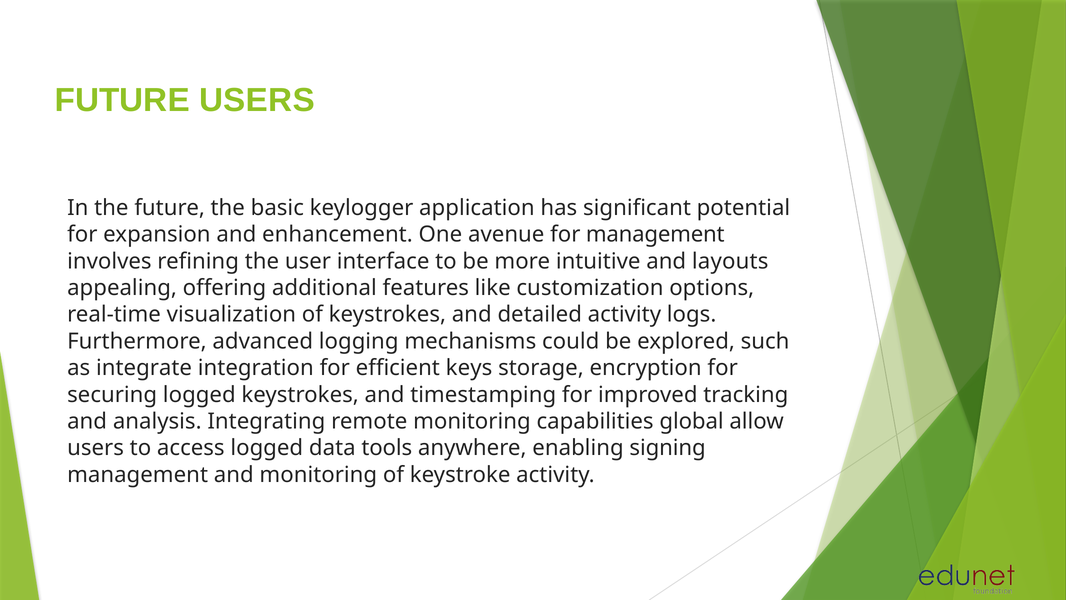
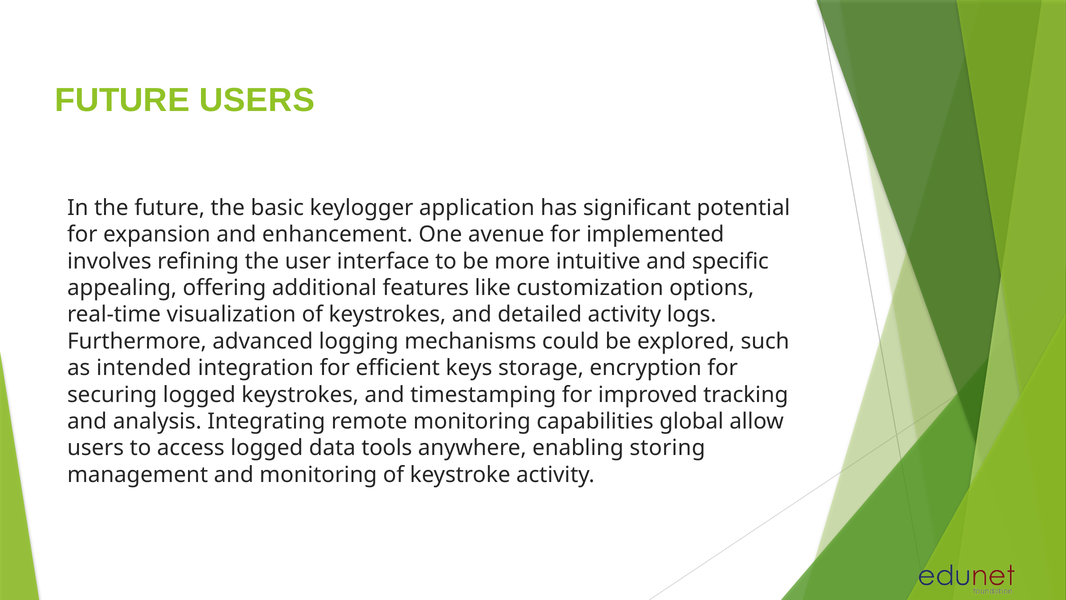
for management: management -> implemented (655, 234)
layouts: layouts -> specific (730, 261)
integrate: integrate -> intended (144, 368)
signing: signing -> storing (667, 448)
